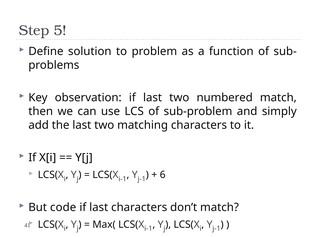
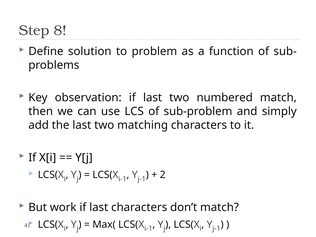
5: 5 -> 8 (60, 30)
6: 6 -> 2 (163, 175)
code: code -> work (63, 207)
